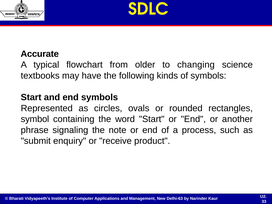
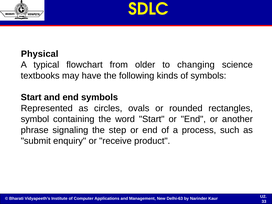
Accurate: Accurate -> Physical (40, 54)
note: note -> step (118, 130)
